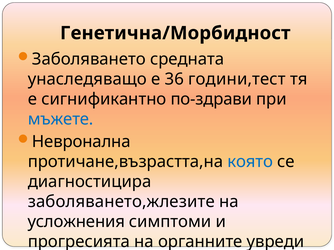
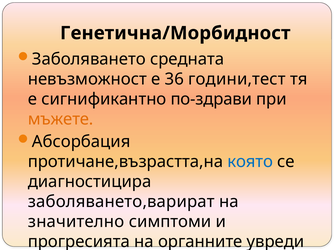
унаследяващо: унаследяващо -> невъзможност (87, 79)
мъжете colour: blue -> orange (61, 119)
Невронална: Невронална -> Абсорбация (81, 142)
заболяването,жлезите: заболяването,жлезите -> заболяването,варират (121, 202)
усложнения: усложнения -> значително (76, 222)
